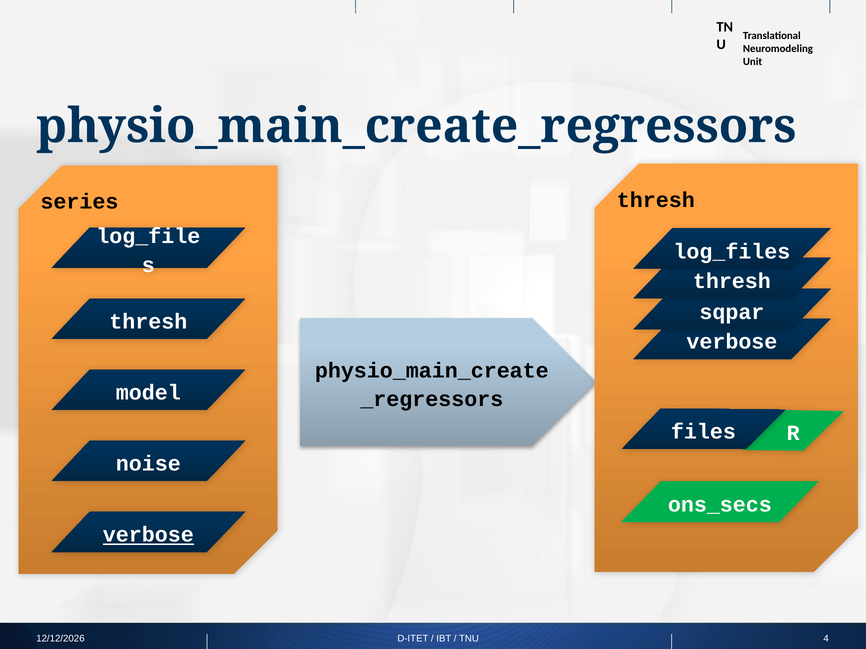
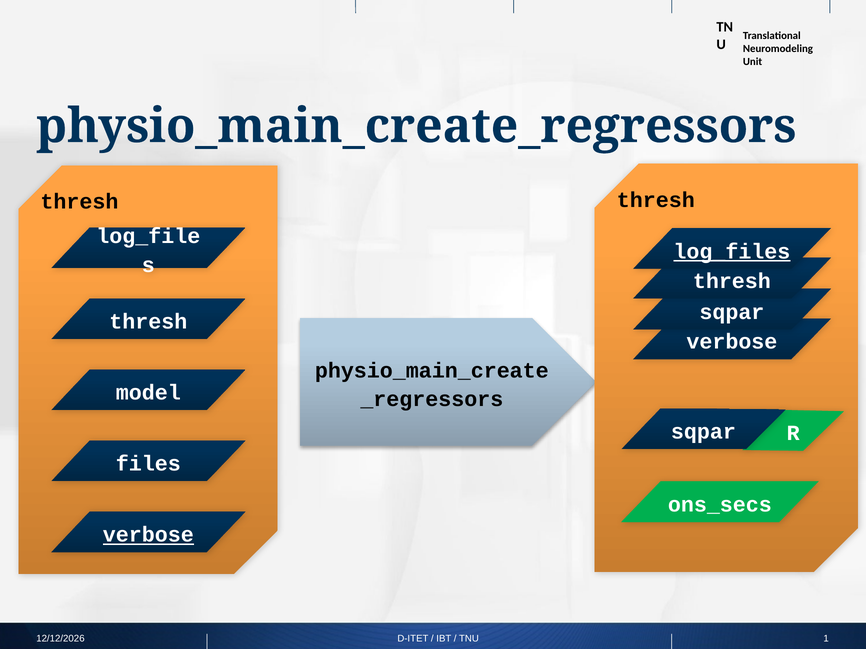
series: series -> thresh (79, 202)
log_files underline: none -> present (732, 252)
files: files -> sqpar (703, 432)
noise: noise -> files (148, 464)
4: 4 -> 1 (826, 639)
